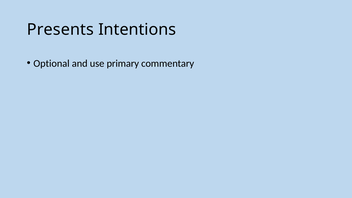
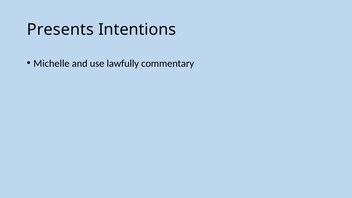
Optional: Optional -> Michelle (51, 63)
primary: primary -> lawfully (123, 63)
